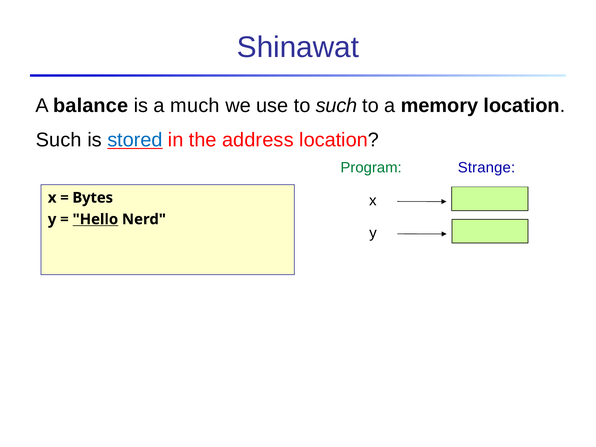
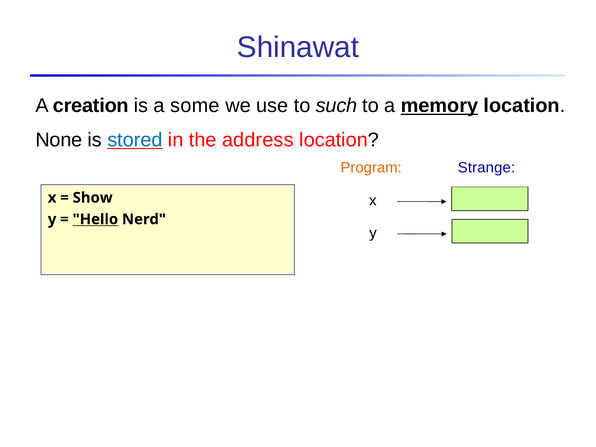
balance: balance -> creation (91, 106)
much: much -> some (195, 106)
memory underline: none -> present (440, 106)
Such: Such -> None (59, 140)
Program colour: green -> orange (371, 168)
Bytes: Bytes -> Show (93, 198)
